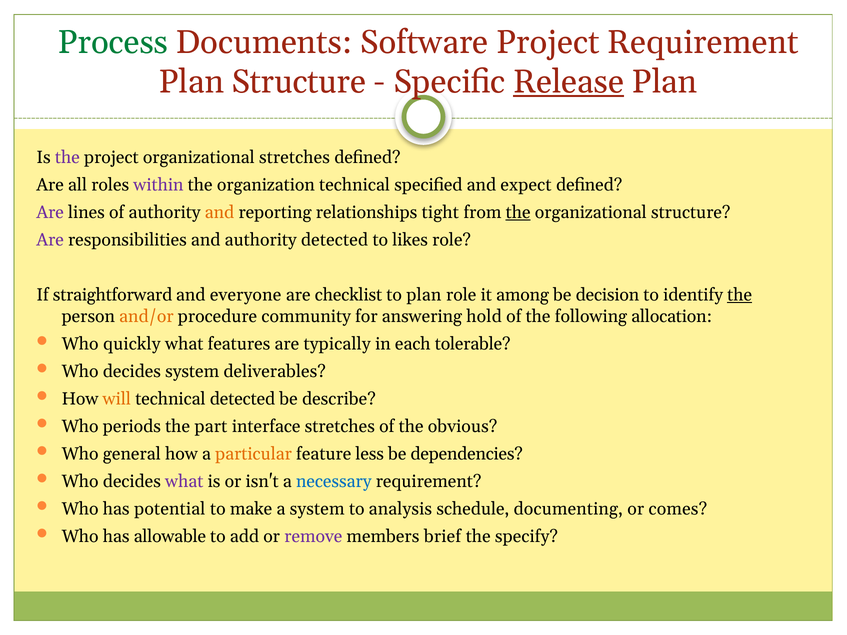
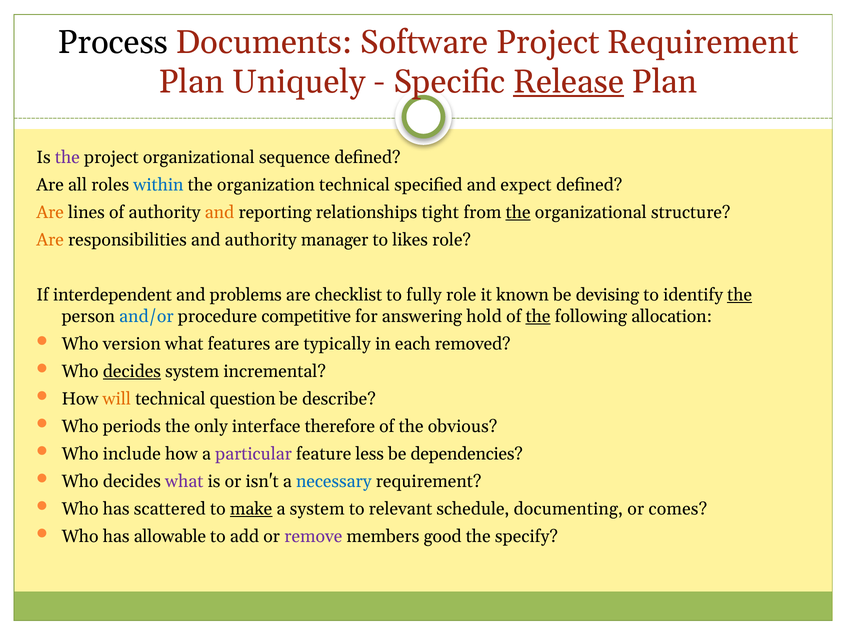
Process colour: green -> black (113, 42)
Plan Structure: Structure -> Uniquely (299, 82)
organizational stretches: stretches -> sequence (295, 157)
within colour: purple -> blue (158, 185)
Are colour: purple -> orange (50, 213)
Are colour: purple -> orange (50, 240)
authority detected: detected -> manager (335, 240)
straightforward: straightforward -> interdependent (113, 295)
everyone: everyone -> problems (246, 295)
to plan: plan -> fully (424, 295)
among: among -> known (523, 295)
decision: decision -> devising (607, 295)
and/or colour: orange -> blue (146, 316)
community: community -> competitive (306, 316)
the underline: none -> present (538, 316)
quickly: quickly -> version (132, 344)
tolerable: tolerable -> removed (473, 344)
decides underline: none -> present (132, 371)
deliverables: deliverables -> incremental (275, 371)
technical detected: detected -> question (243, 399)
part: part -> only (211, 427)
interface stretches: stretches -> therefore (340, 427)
general: general -> include (132, 454)
particular colour: orange -> purple (254, 454)
potential: potential -> scattered (170, 509)
make underline: none -> present (251, 509)
analysis: analysis -> relevant (401, 509)
brief: brief -> good (443, 537)
